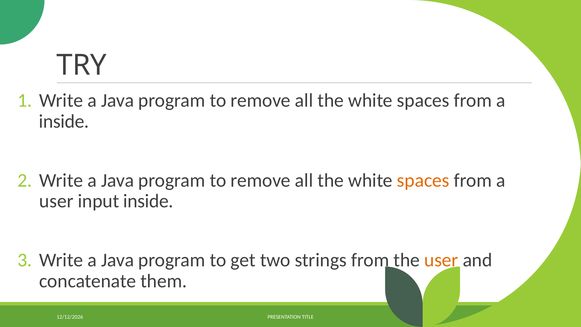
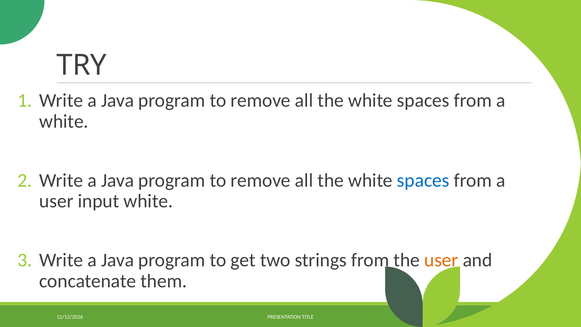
inside: inside -> white (64, 121)
spaces colour: orange -> blue (423, 180)
input inside: inside -> white (148, 201)
